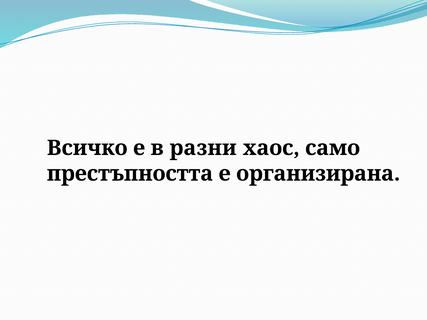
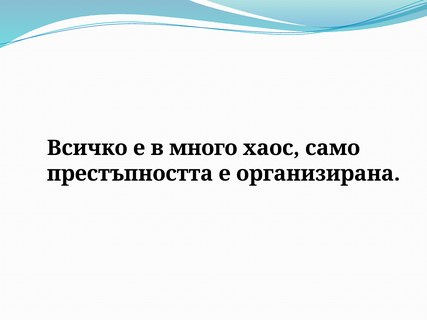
разни: разни -> много (203, 148)
